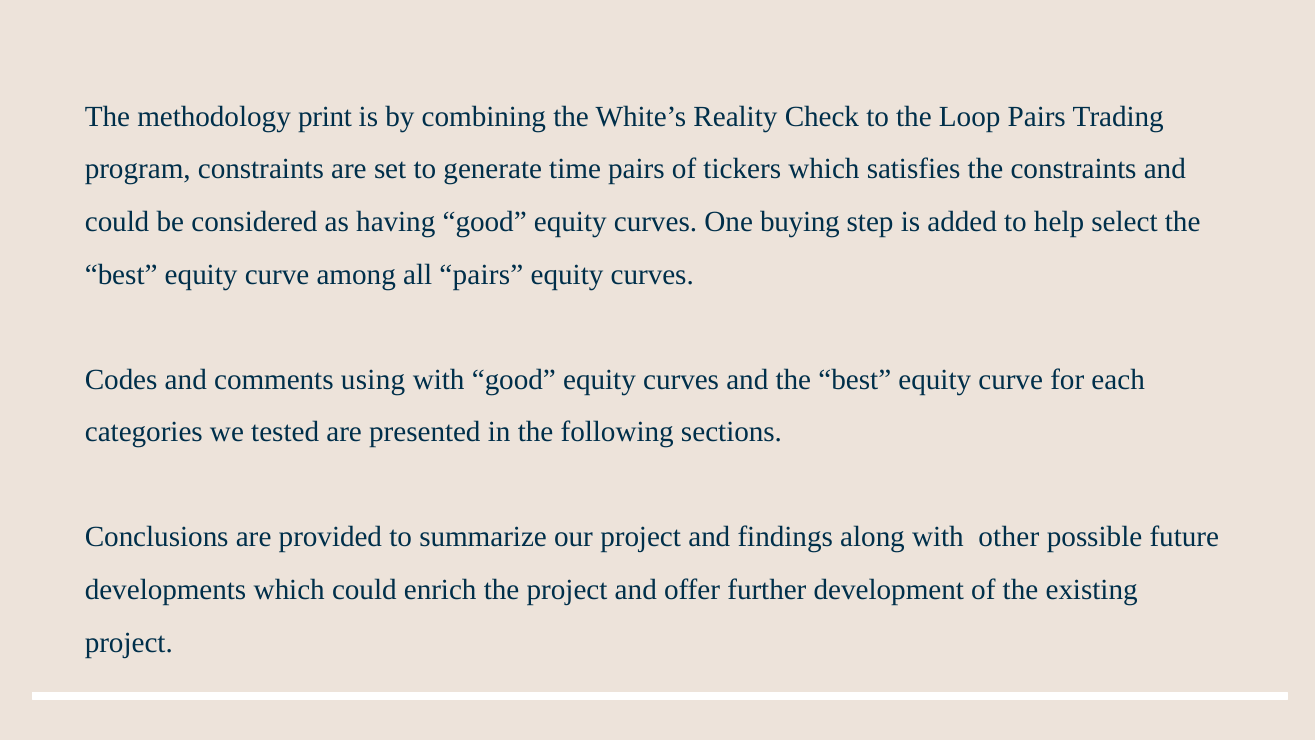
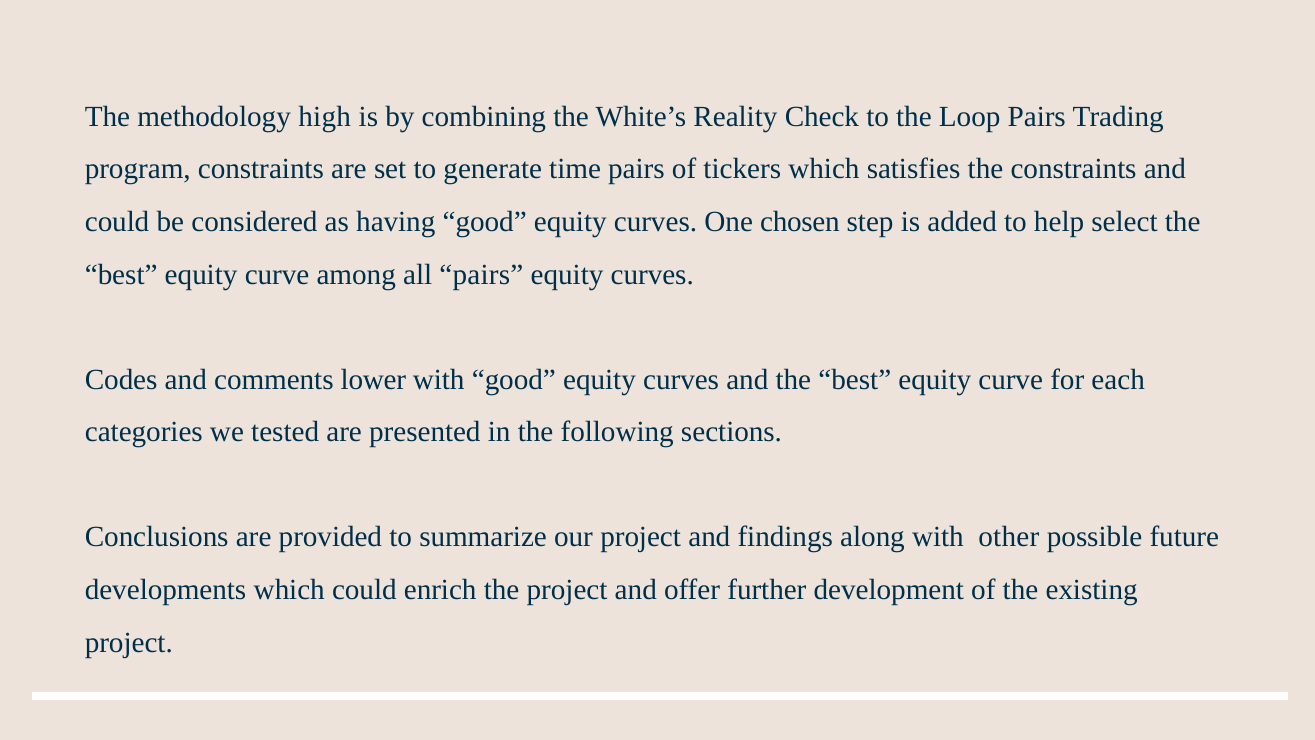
print: print -> high (325, 117)
buying: buying -> chosen (800, 222)
using: using -> lower (373, 379)
